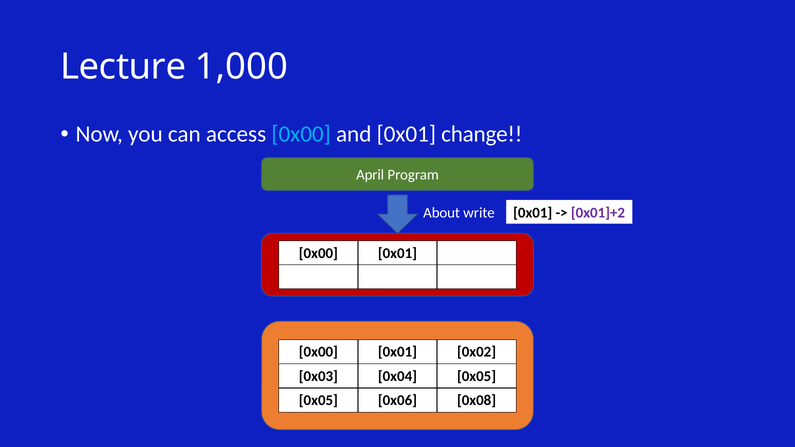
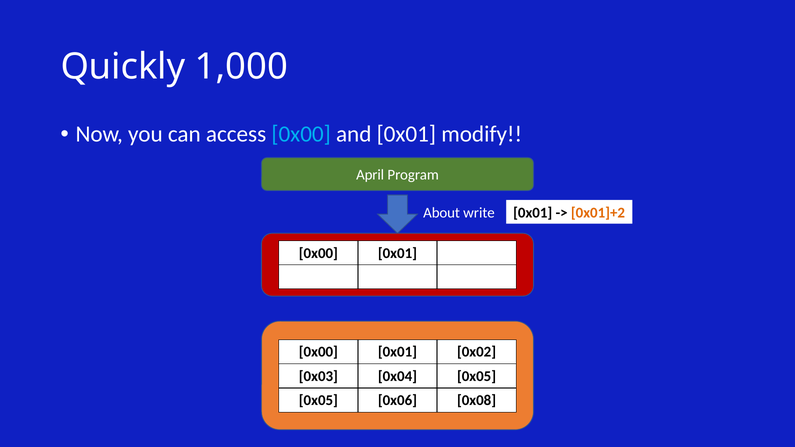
Lecture: Lecture -> Quickly (123, 67)
change: change -> modify (482, 134)
0x01]+2 colour: purple -> orange (598, 213)
